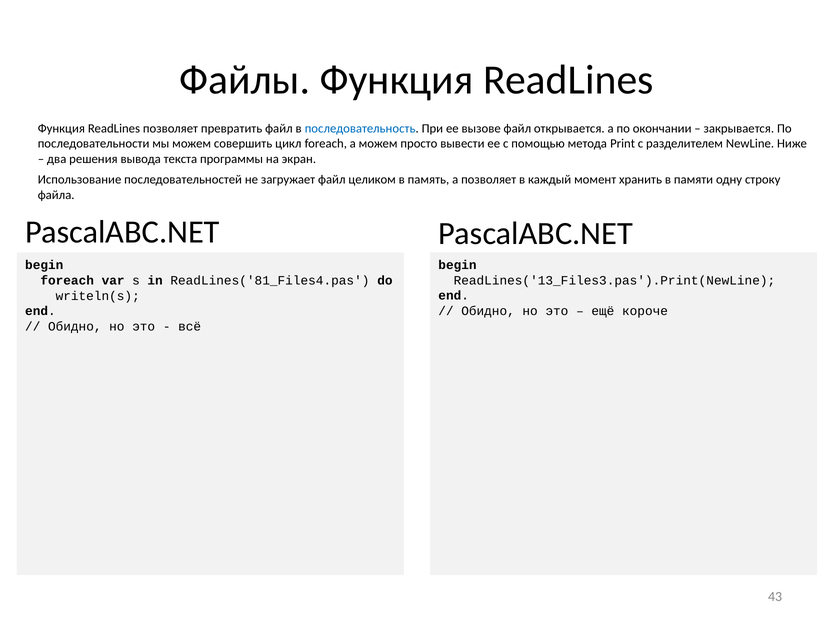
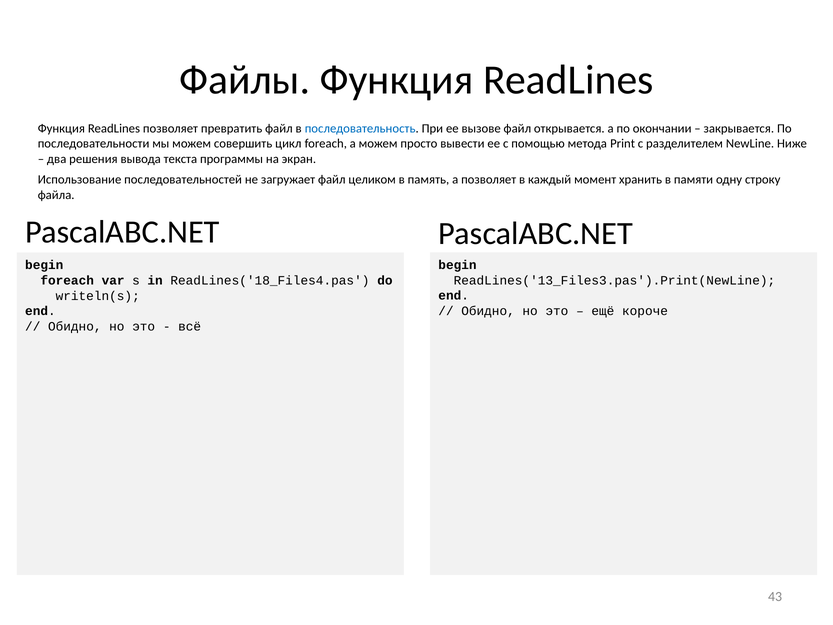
ReadLines('81_Files4.pas: ReadLines('81_Files4.pas -> ReadLines('18_Files4.pas (270, 280)
